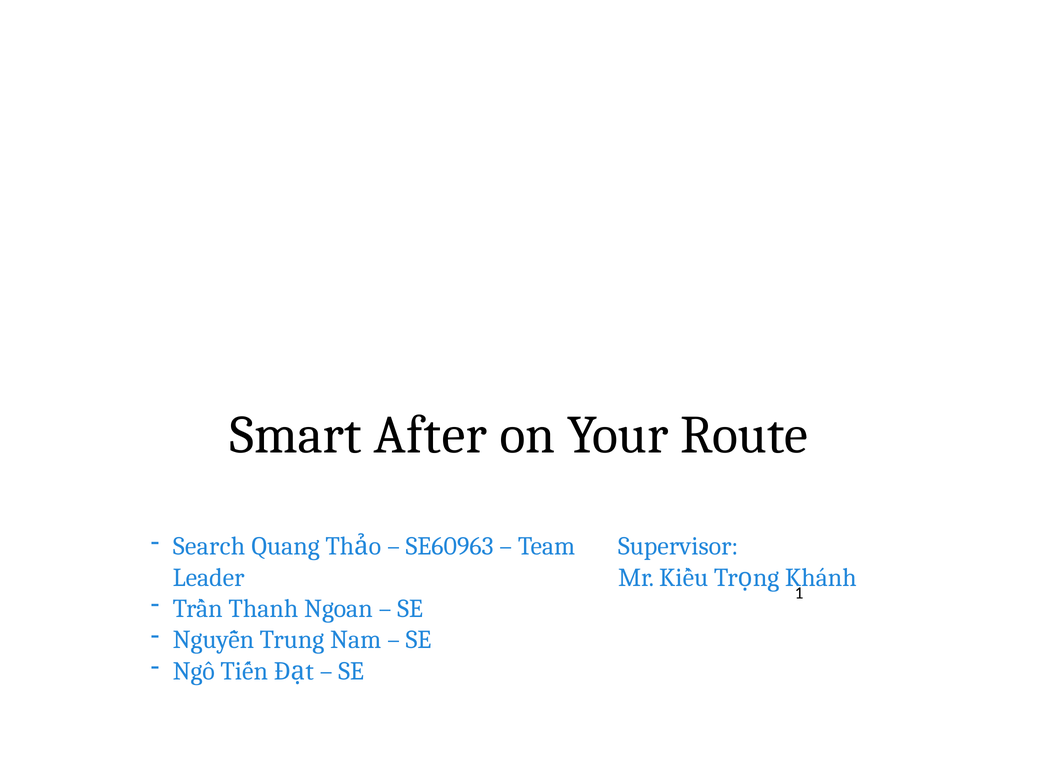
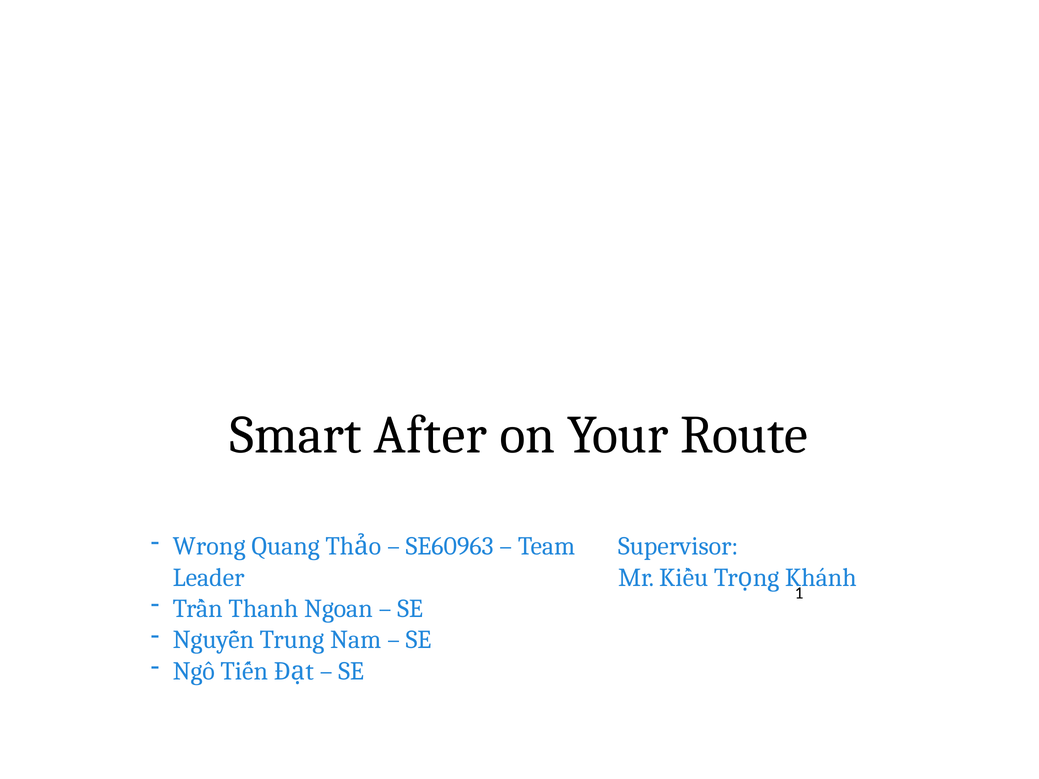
Search: Search -> Wrong (209, 547)
